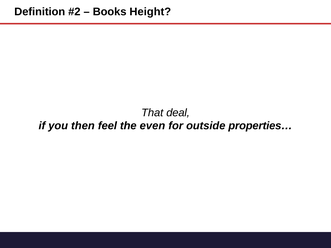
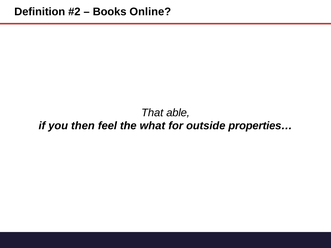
Height: Height -> Online (150, 12)
deal: deal -> able (178, 113)
even: even -> what (152, 126)
